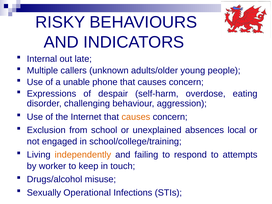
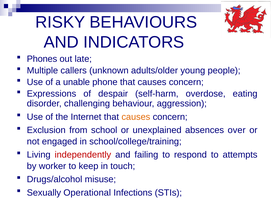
Internal: Internal -> Phones (42, 59)
local: local -> over (237, 130)
independently colour: orange -> red (83, 155)
